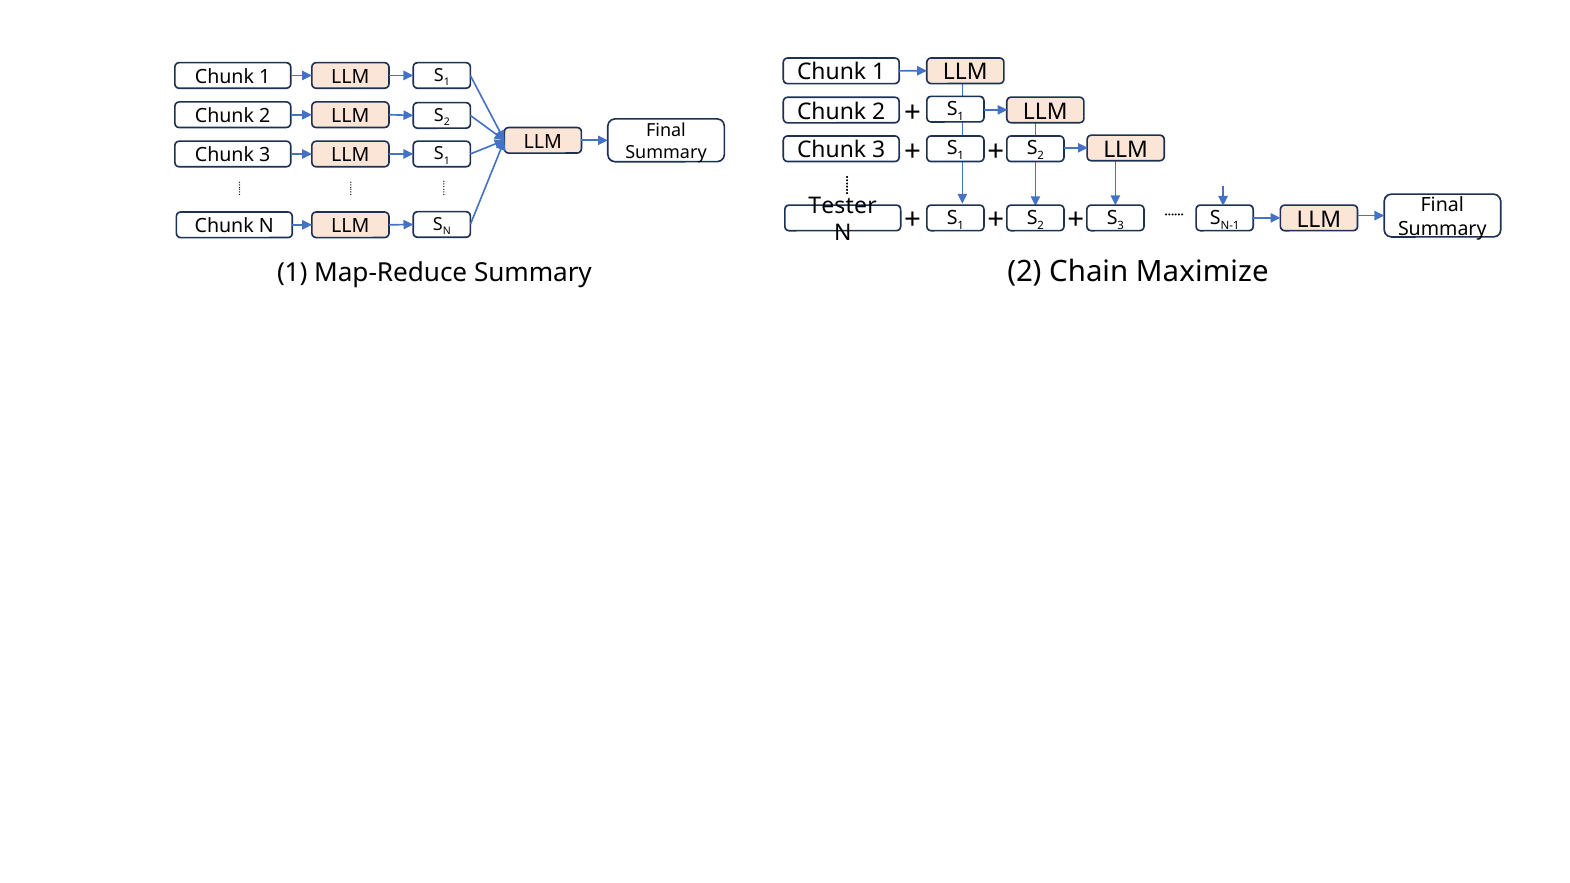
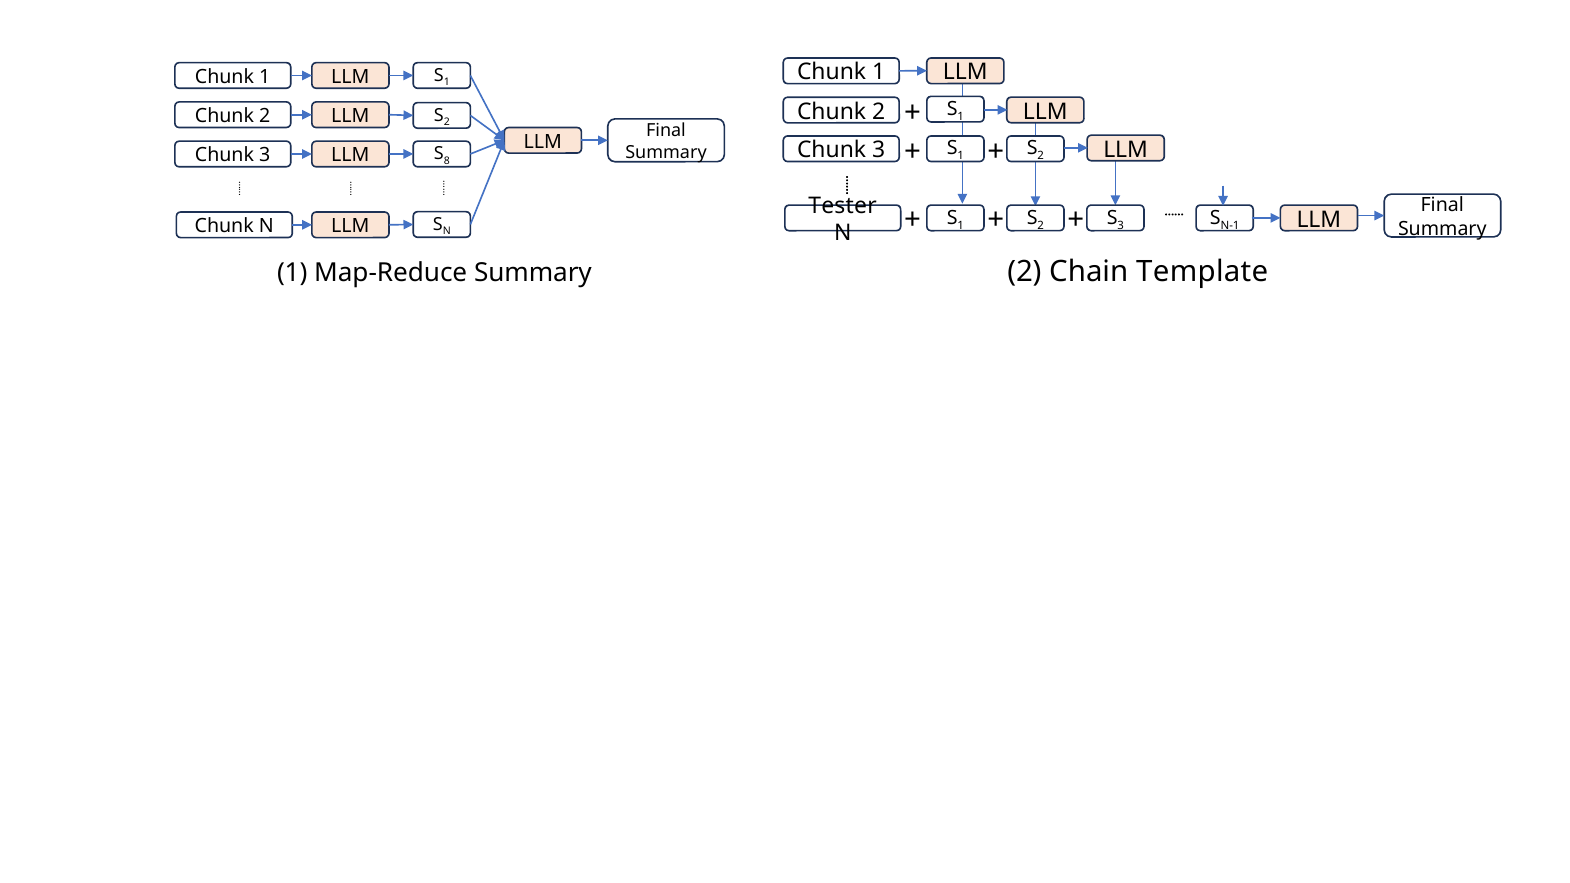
1: 1 -> 8 (447, 161)
Maximize: Maximize -> Template (1202, 272)
